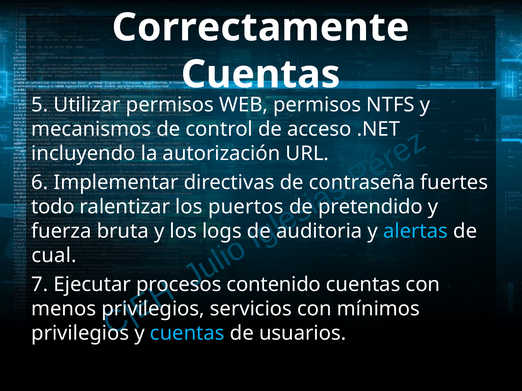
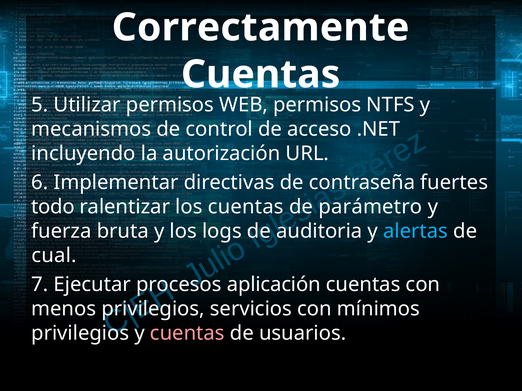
los puertos: puertos -> cuentas (246, 207)
pretendido: pretendido -> parámetro (370, 207)
contenido: contenido -> aplicación (274, 285)
cuentas colour: light blue -> pink (187, 334)
